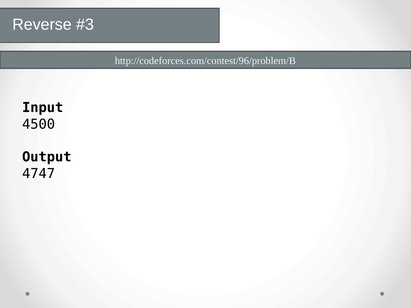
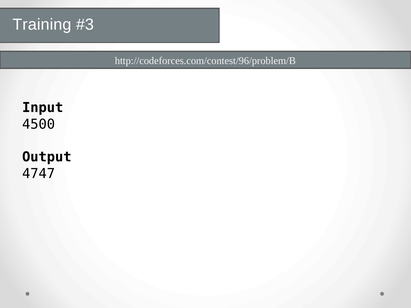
Reverse: Reverse -> Training (42, 24)
